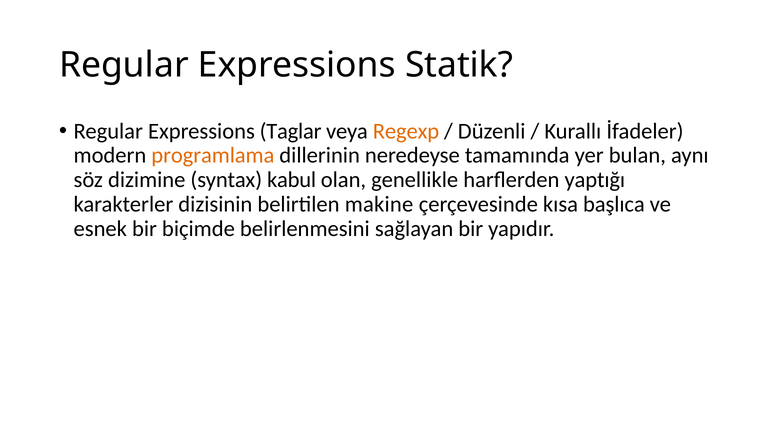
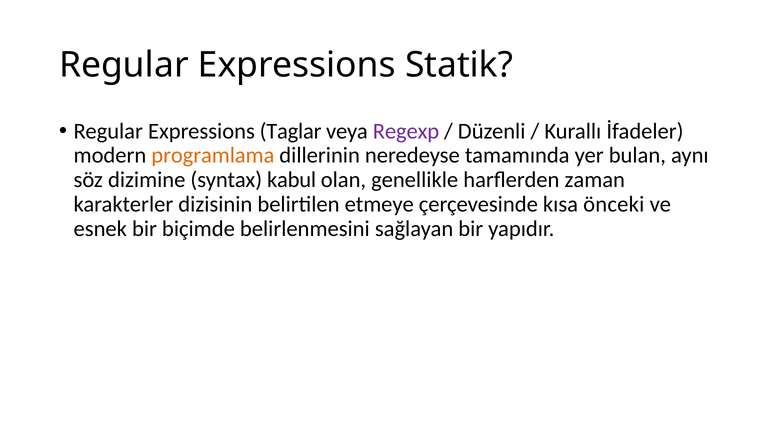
Regexp colour: orange -> purple (406, 131)
yaptığı: yaptığı -> zaman (595, 180)
makine: makine -> etmeye (379, 204)
başlıca: başlıca -> önceki (614, 204)
